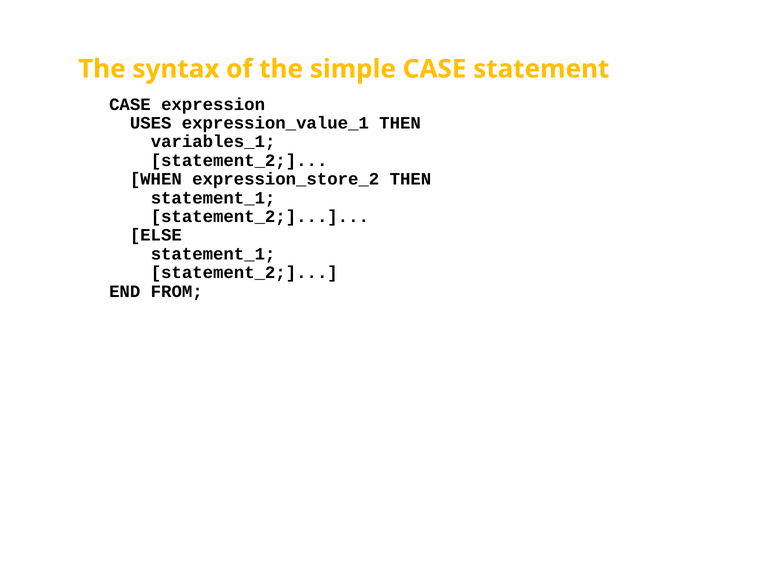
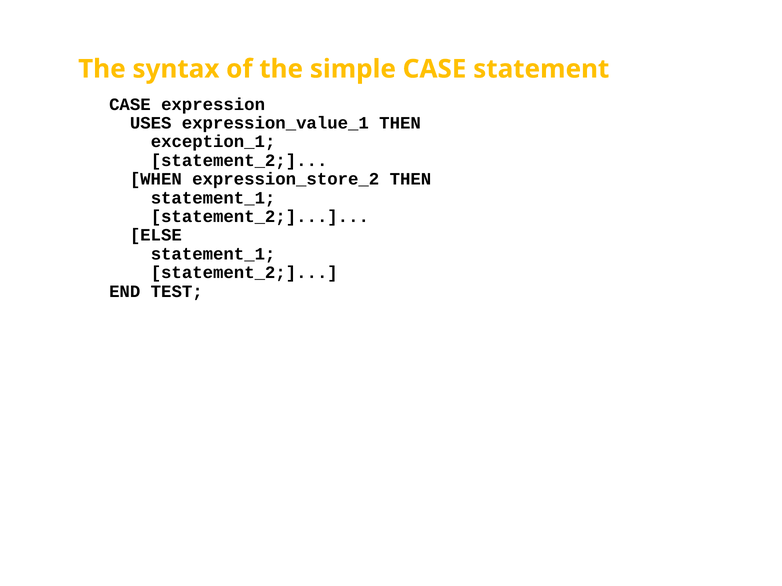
variables_1: variables_1 -> exception_1 (213, 142)
FROM: FROM -> TEST (177, 292)
